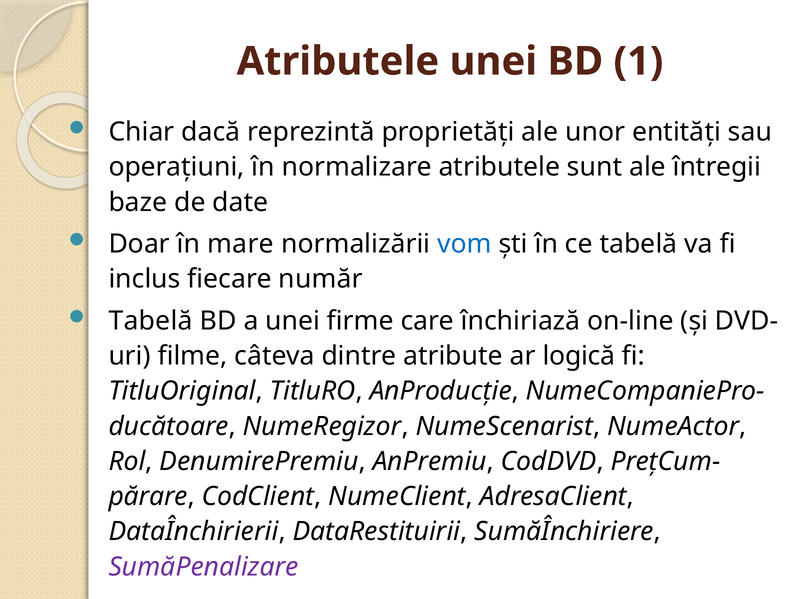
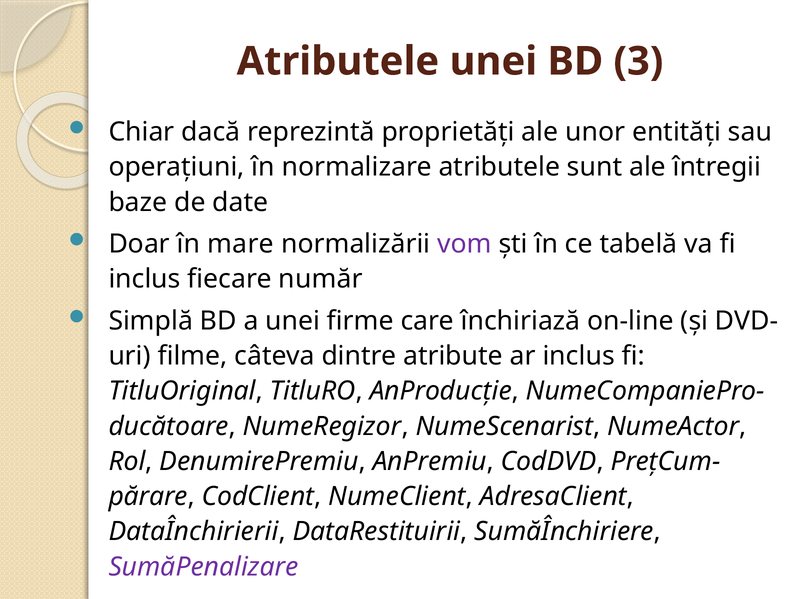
1: 1 -> 3 (638, 61)
vom colour: blue -> purple (464, 244)
Tabelă: Tabelă -> Simplă (151, 321)
ar logică: logică -> inclus (579, 356)
